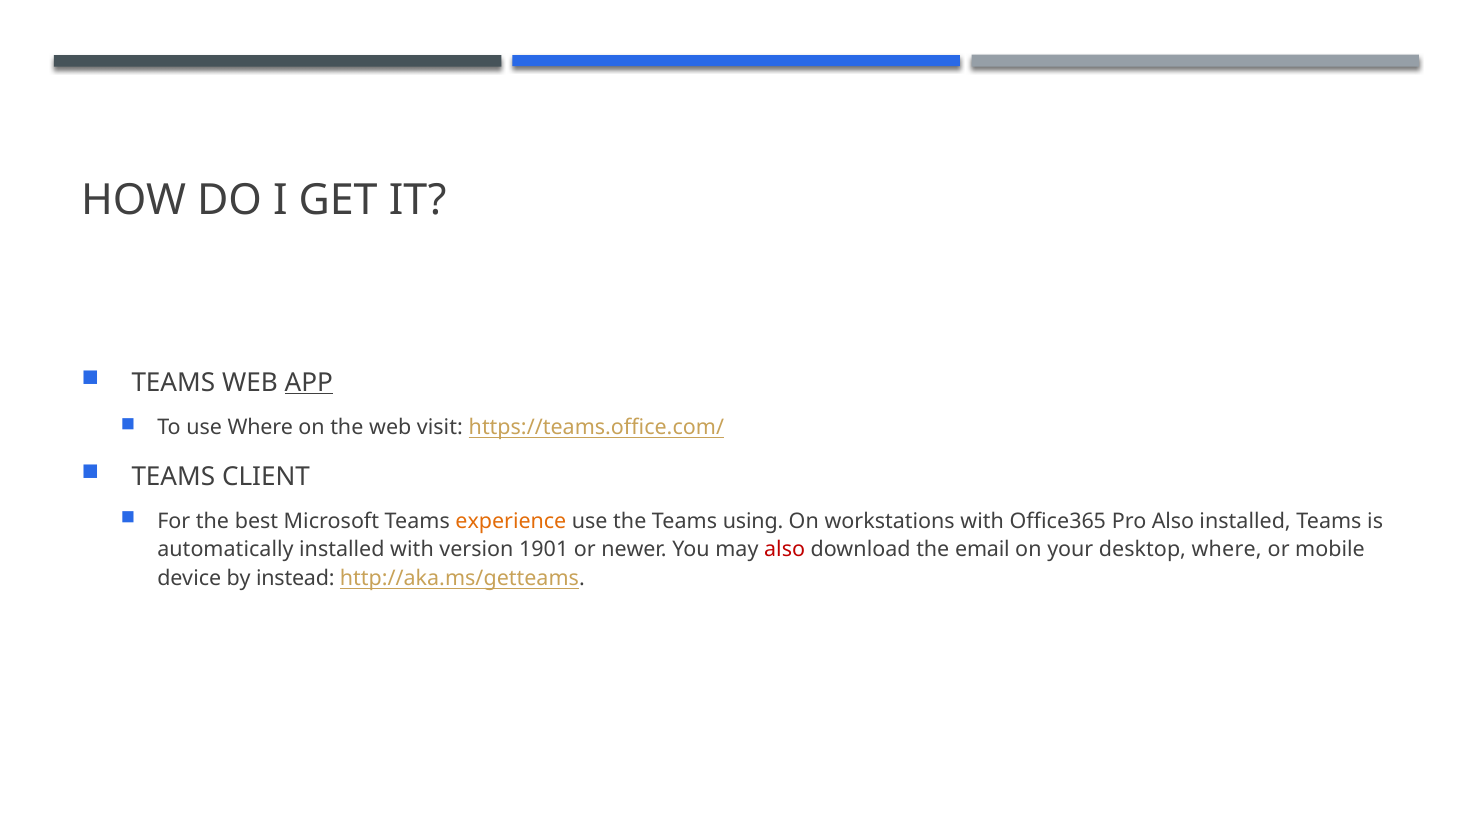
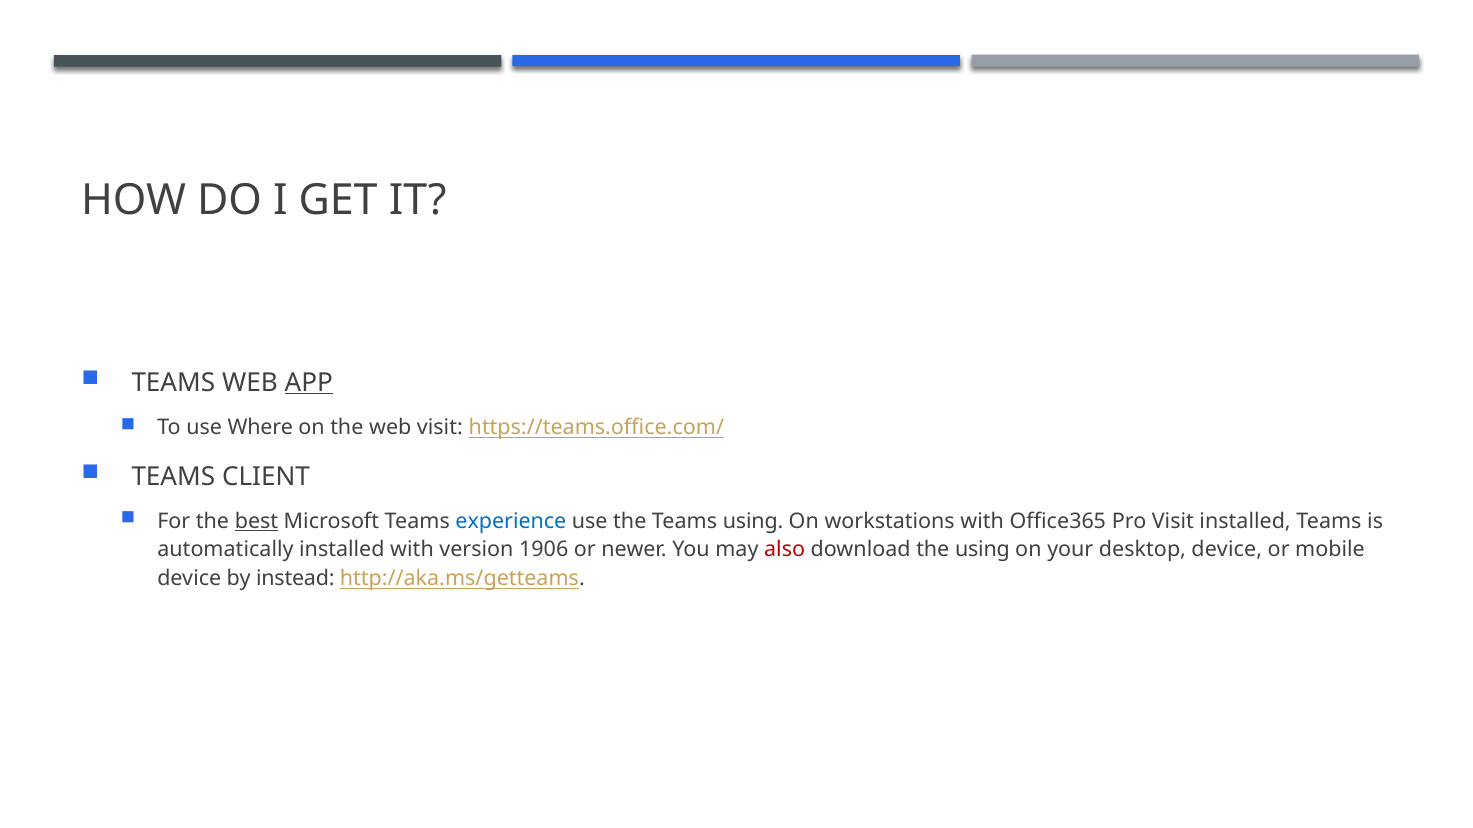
best underline: none -> present (256, 522)
experience colour: orange -> blue (511, 522)
Pro Also: Also -> Visit (1173, 522)
1901: 1901 -> 1906 (544, 550)
the email: email -> using (982, 550)
desktop where: where -> device (1227, 550)
